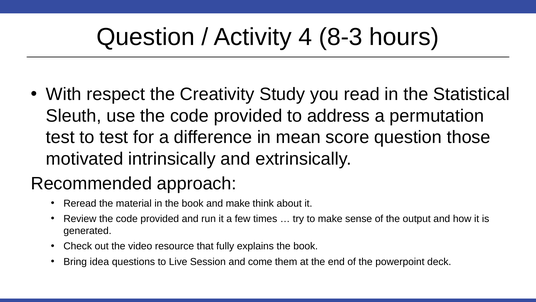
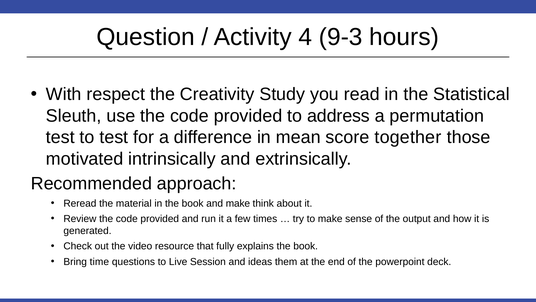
8-3: 8-3 -> 9-3 (341, 37)
score question: question -> together (408, 137)
idea: idea -> time (99, 261)
come: come -> ideas (260, 261)
